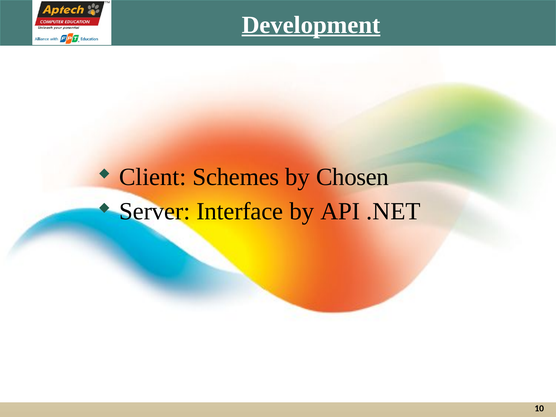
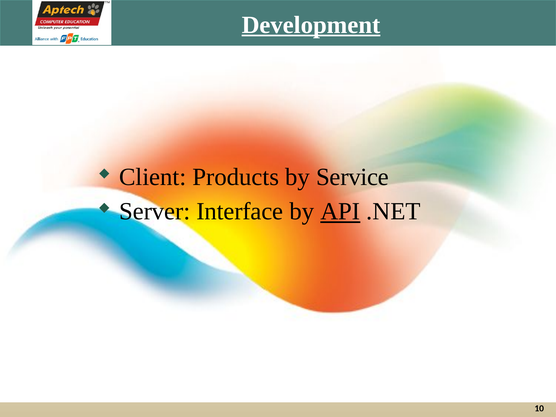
Schemes: Schemes -> Products (236, 177)
Chosen: Chosen -> Service (352, 177)
API underline: none -> present (340, 211)
